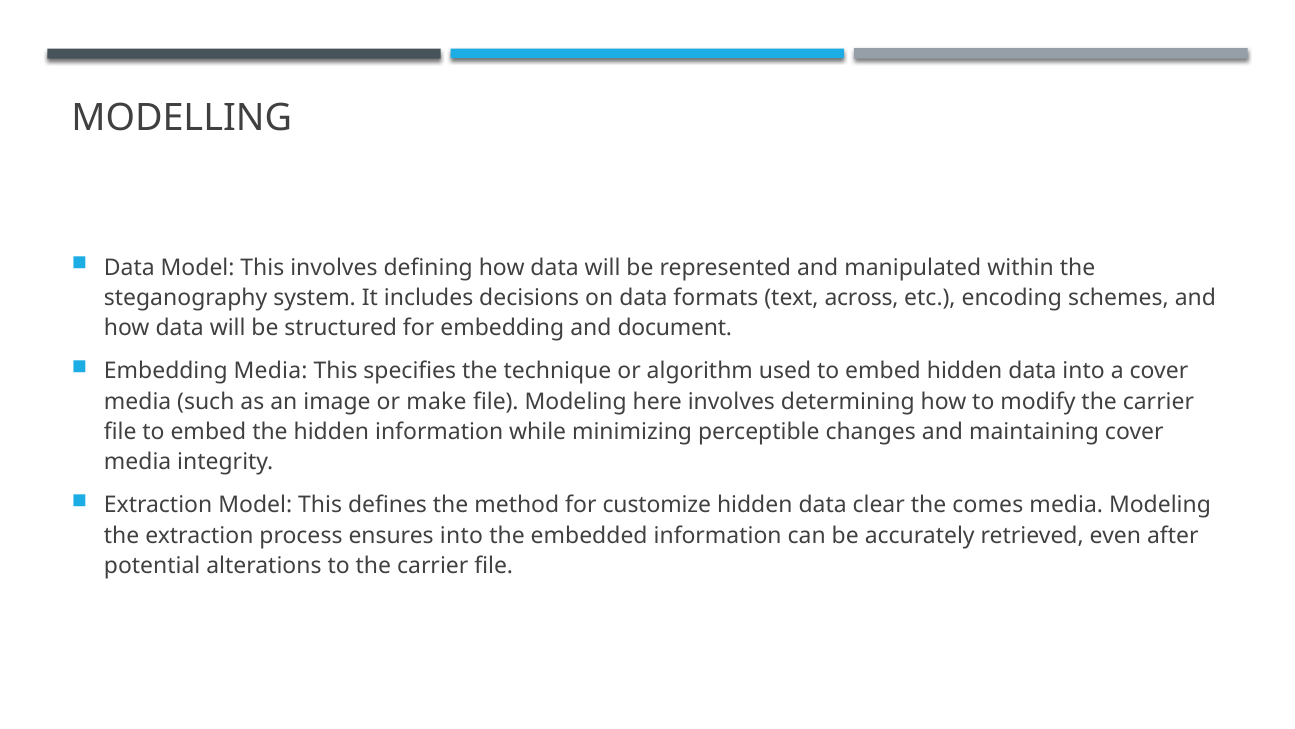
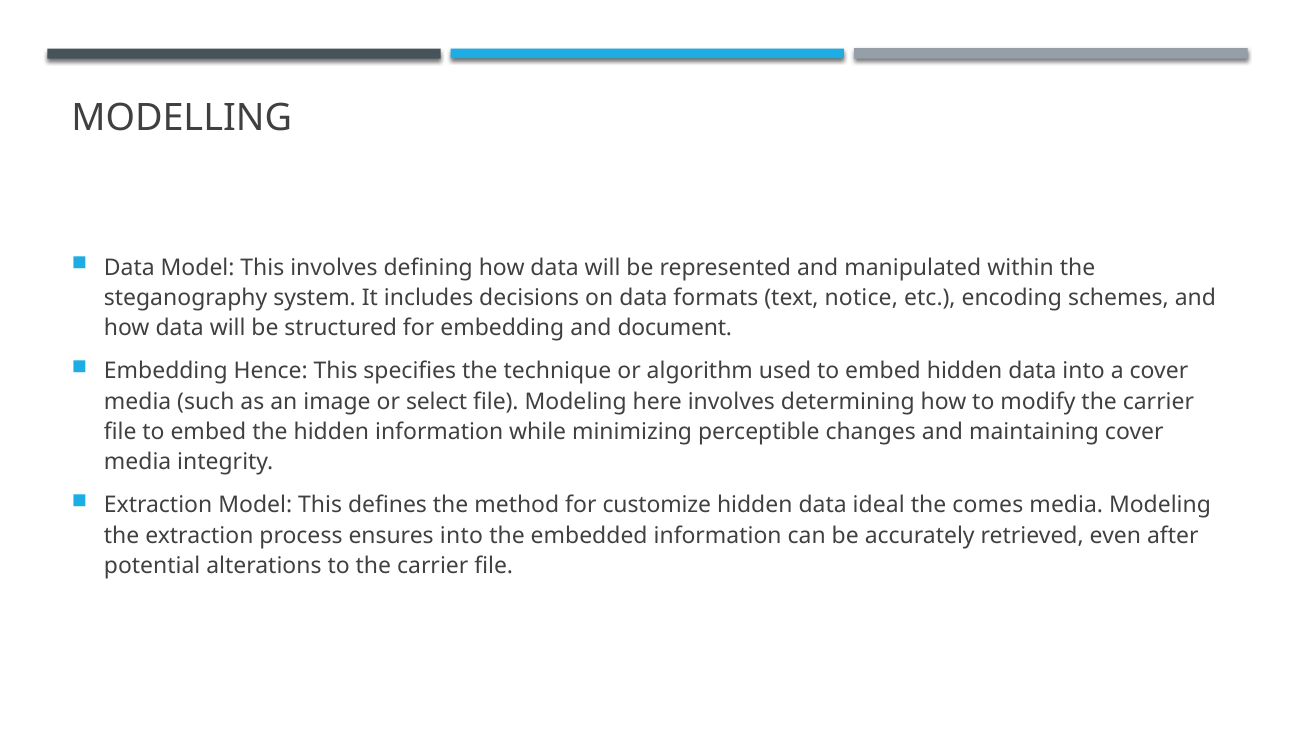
across: across -> notice (861, 298)
Embedding Media: Media -> Hence (271, 371)
make: make -> select (437, 401)
clear: clear -> ideal (879, 505)
